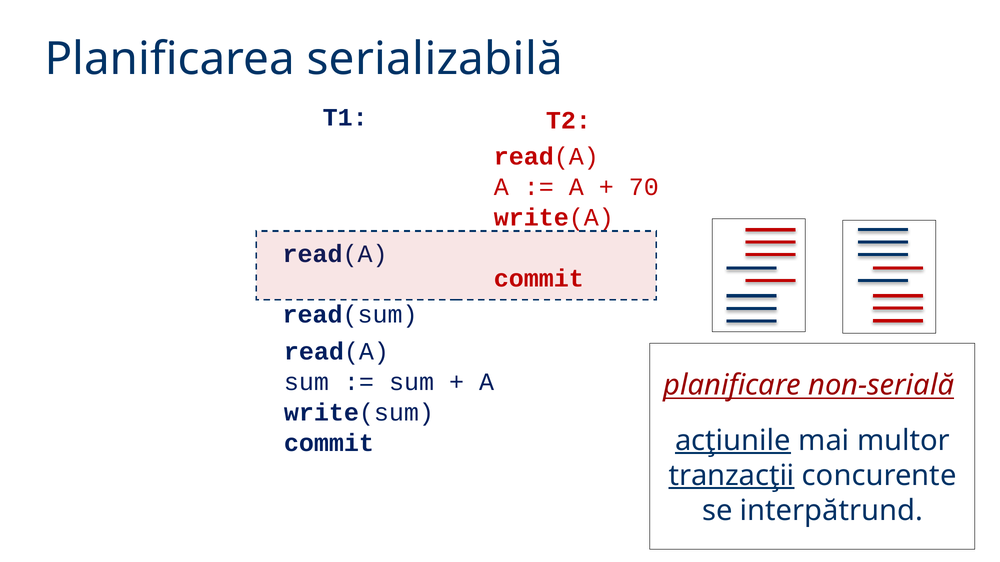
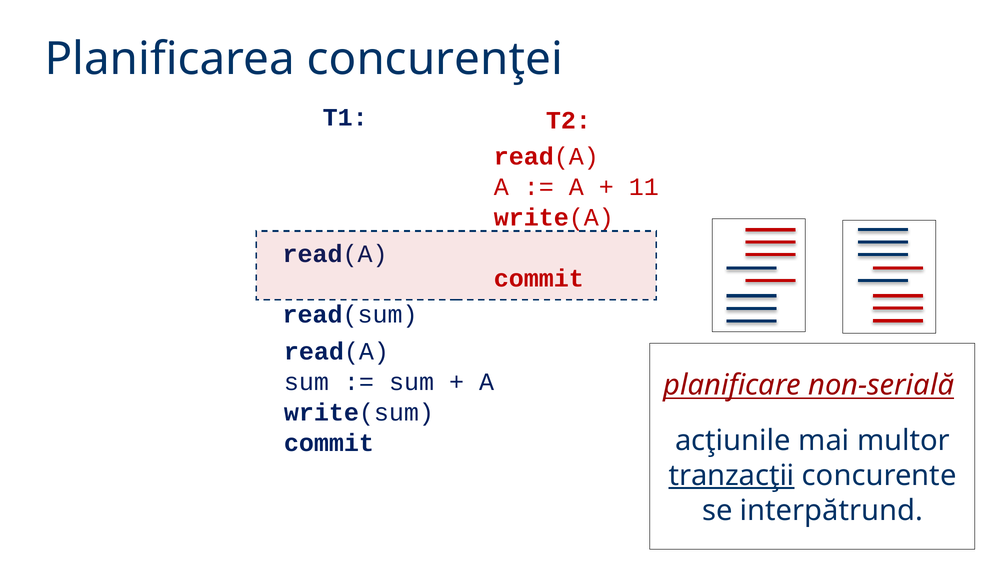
serializabilă: serializabilă -> concurenţei (435, 59)
70: 70 -> 11 (644, 187)
acţiunile underline: present -> none (733, 441)
